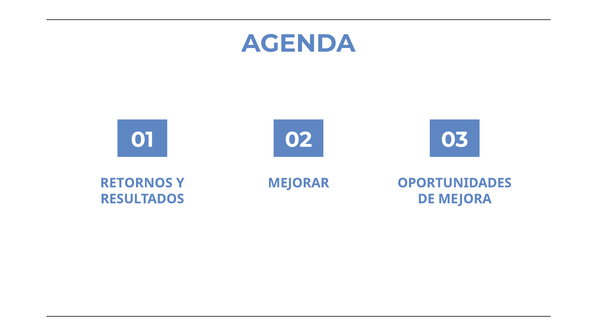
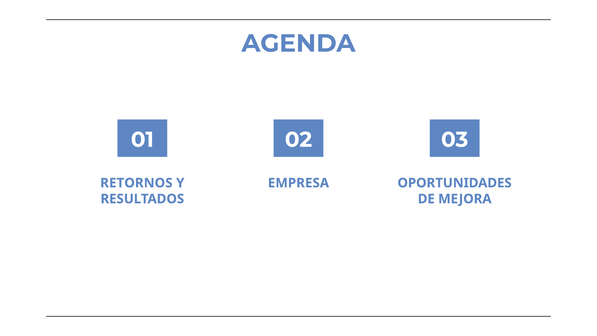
MEJORAR: MEJORAR -> EMPRESA (298, 183)
